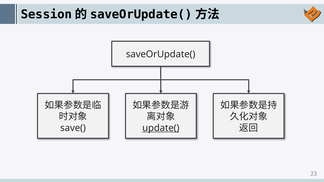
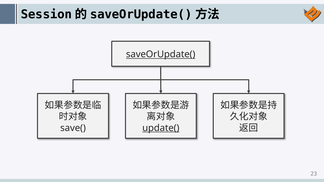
saveOrUpdate( underline: none -> present (161, 54)
